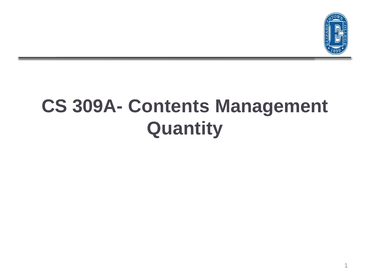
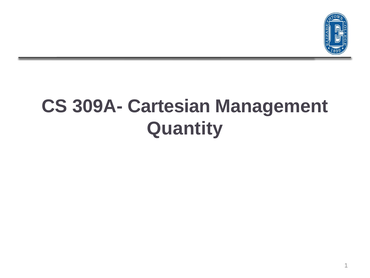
Contents: Contents -> Cartesian (169, 106)
